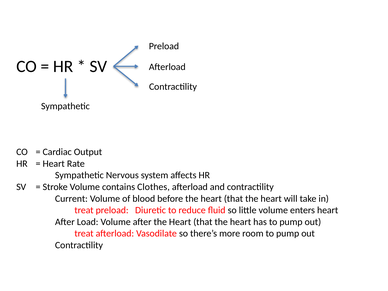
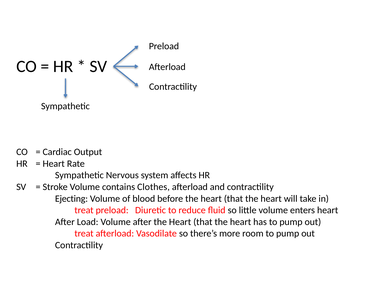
Current: Current -> Ejecting (71, 199)
